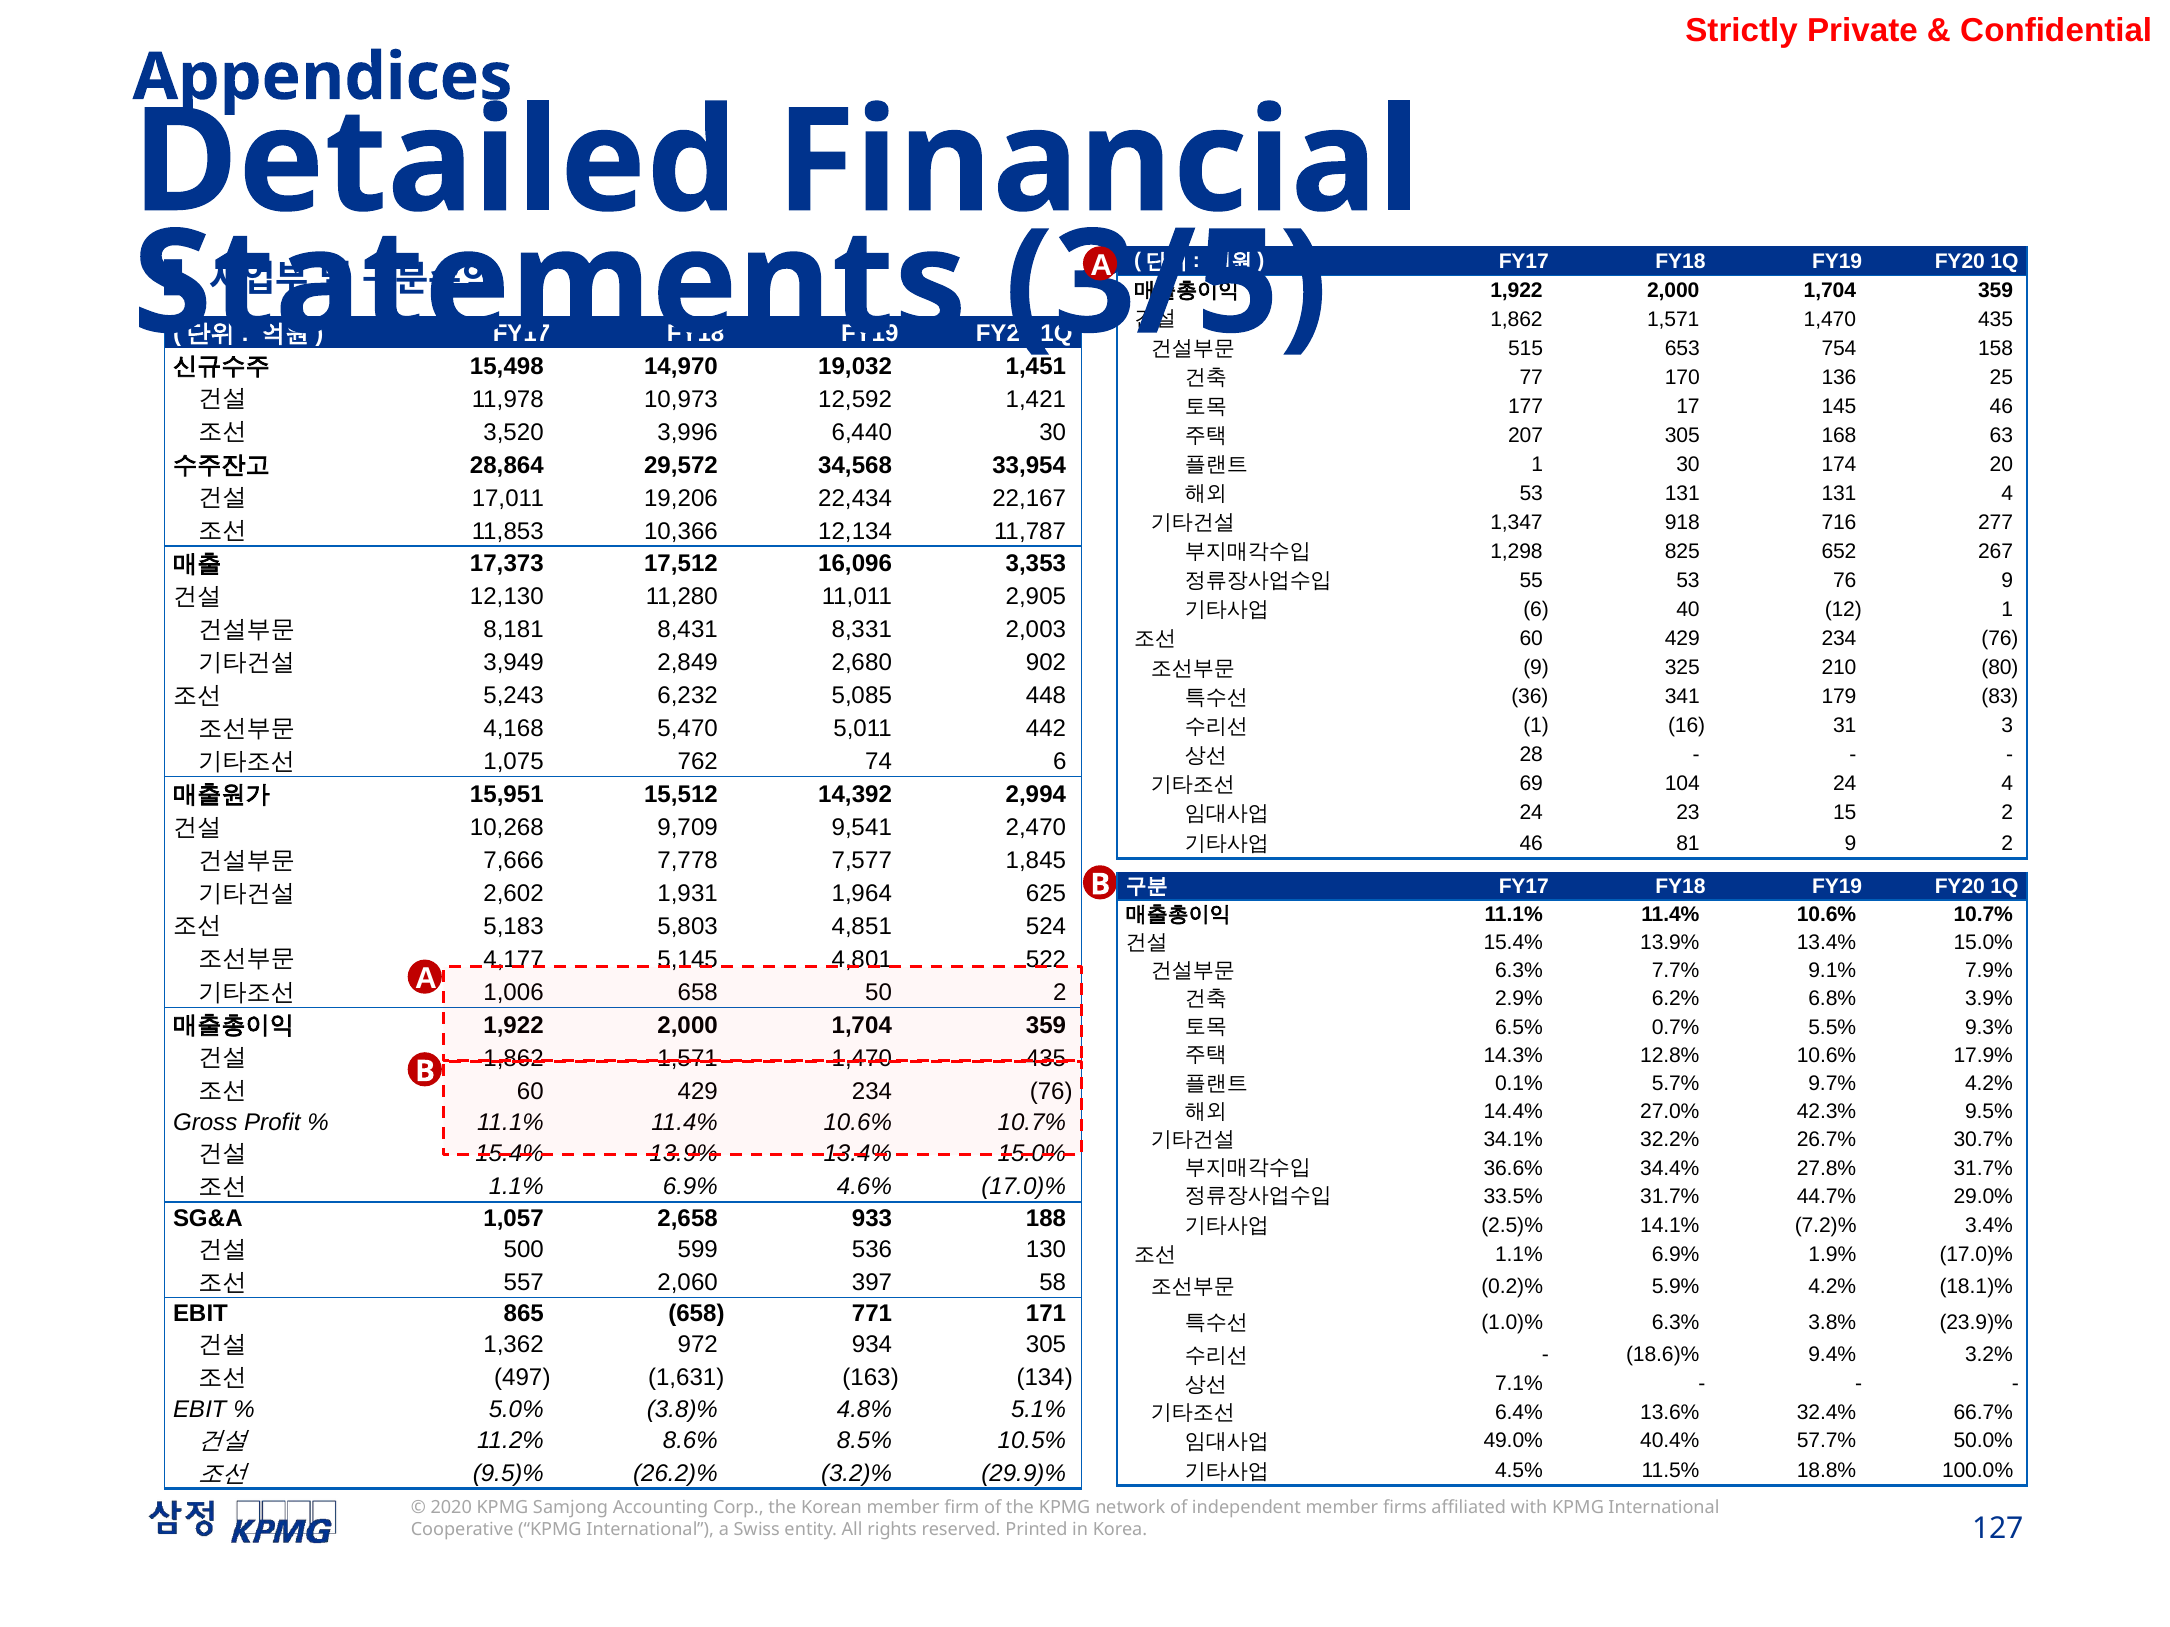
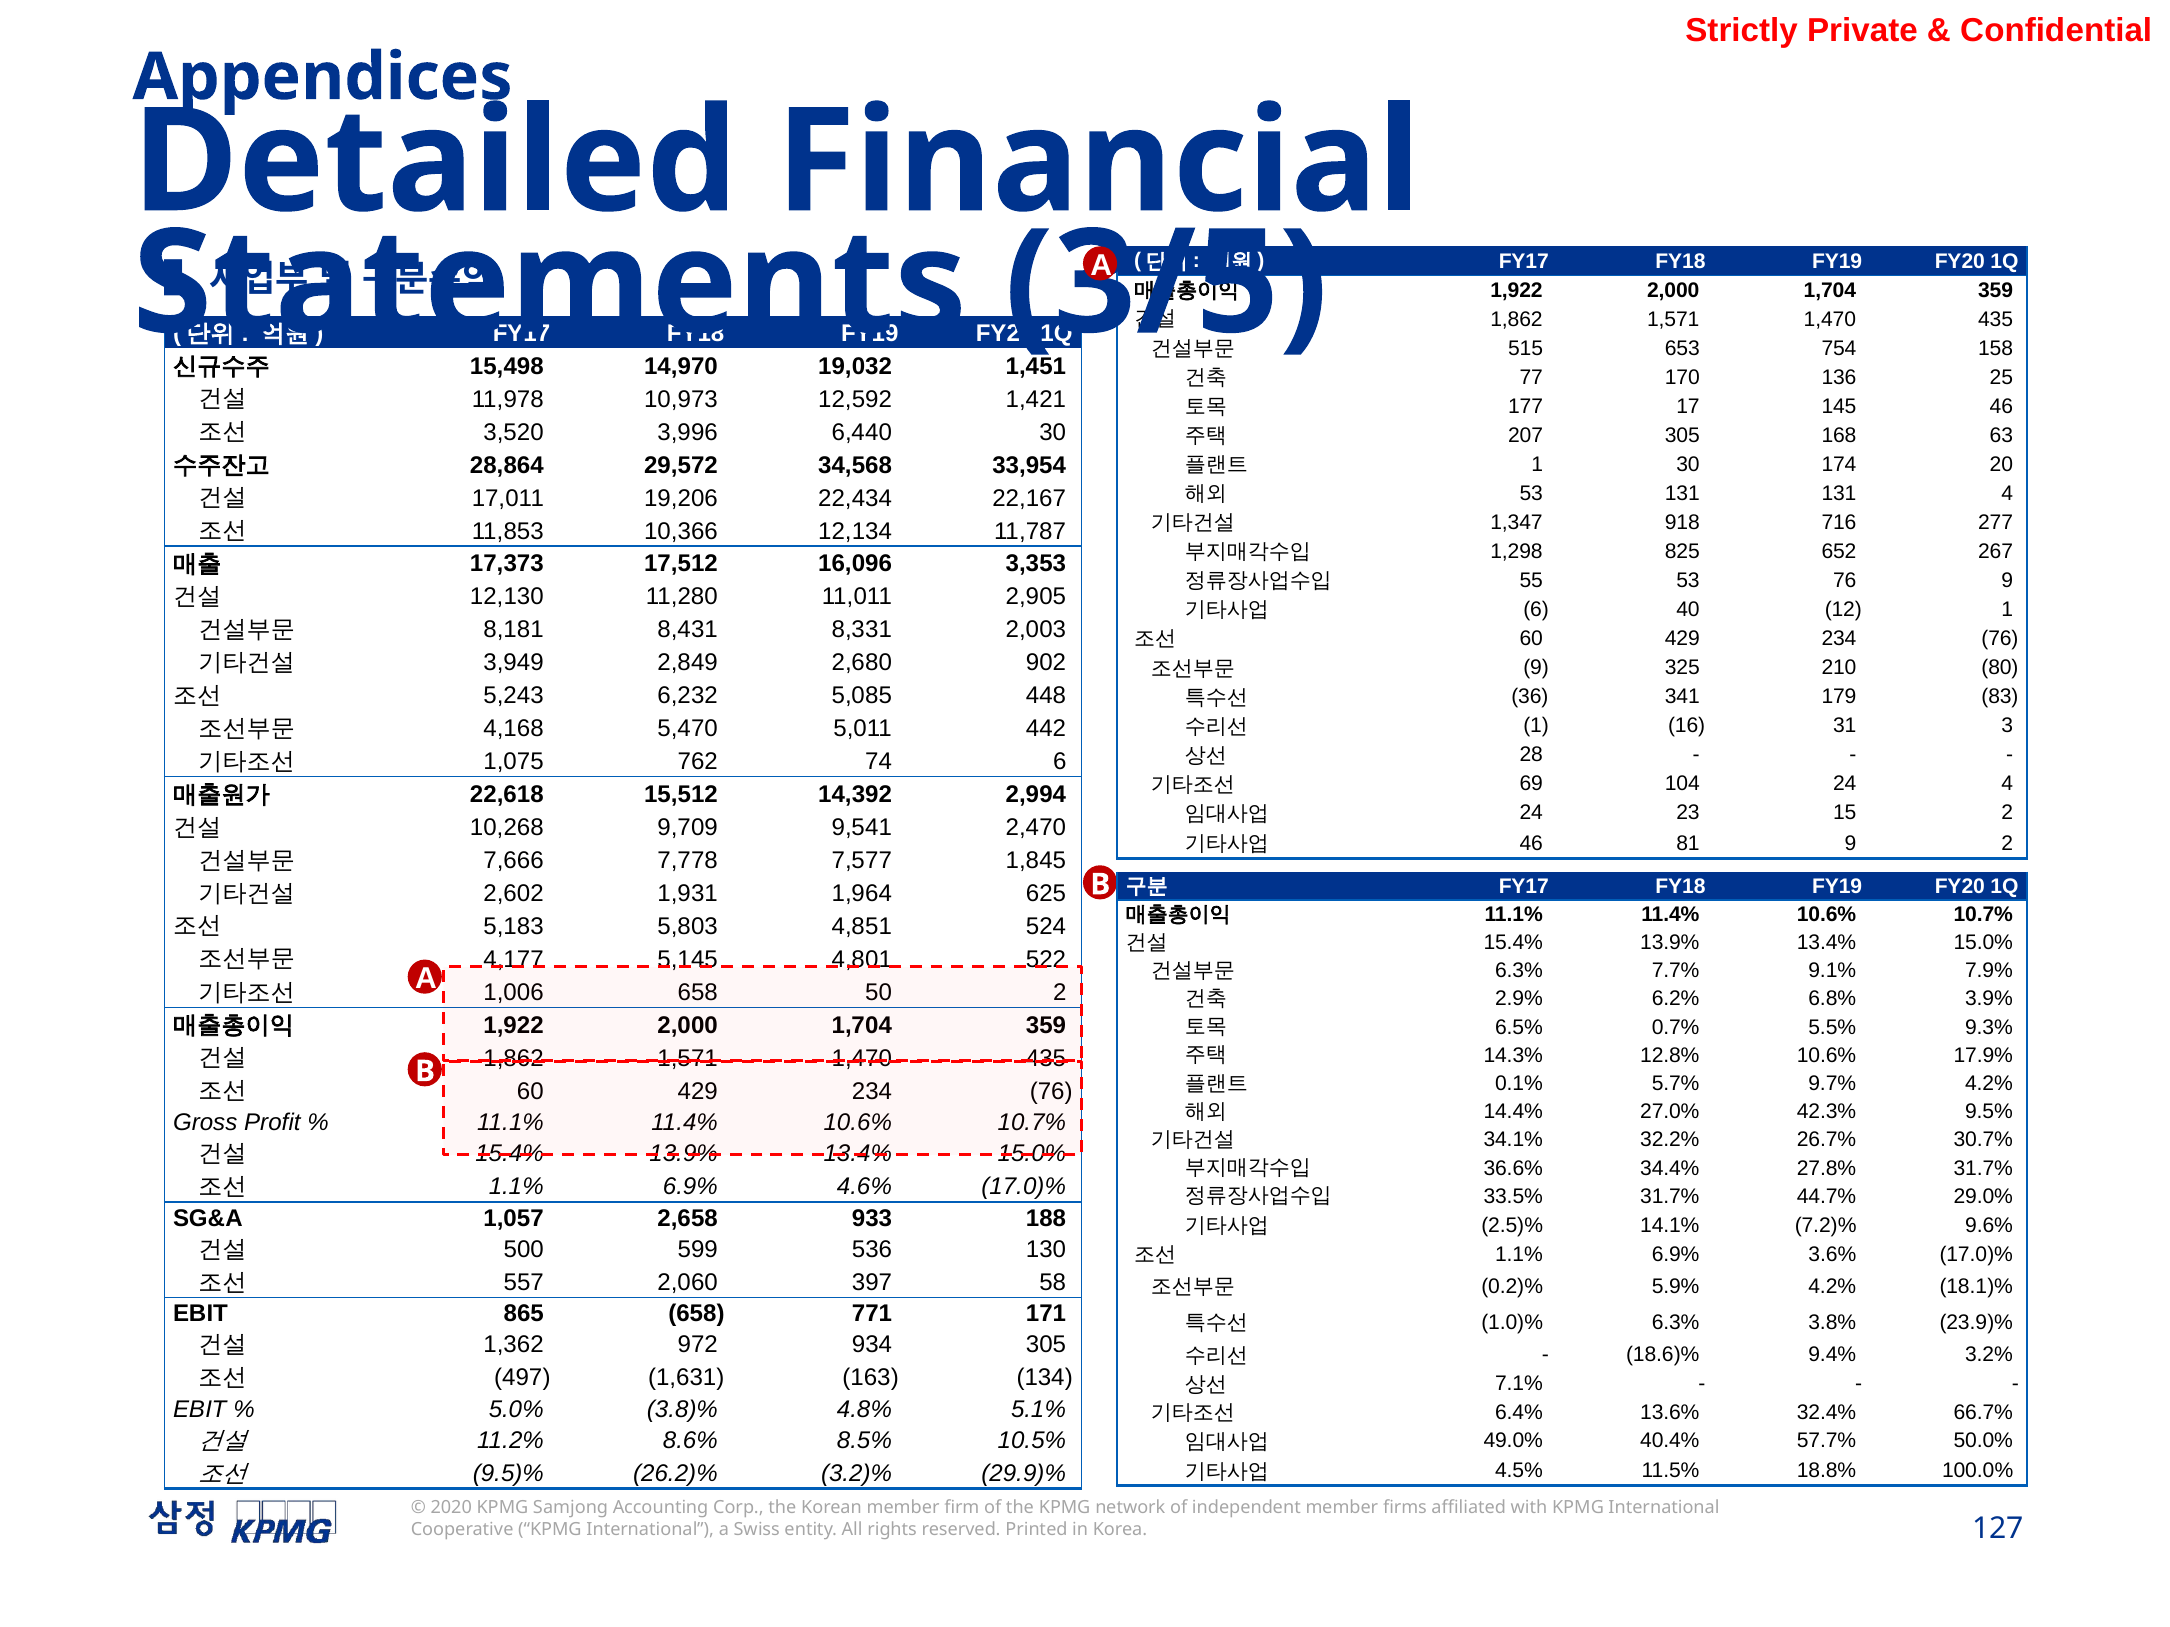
15,951: 15,951 -> 22,618 (507, 795)
3.4%: 3.4% -> 9.6% (1989, 1226)
1.9%: 1.9% -> 3.6% (1832, 1255)
